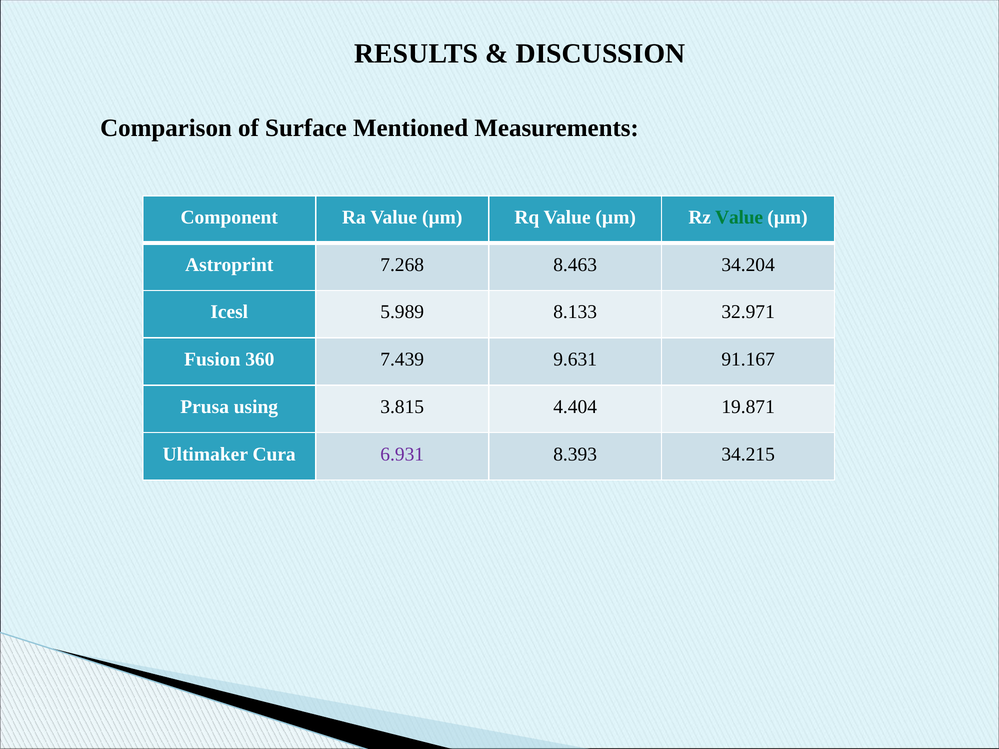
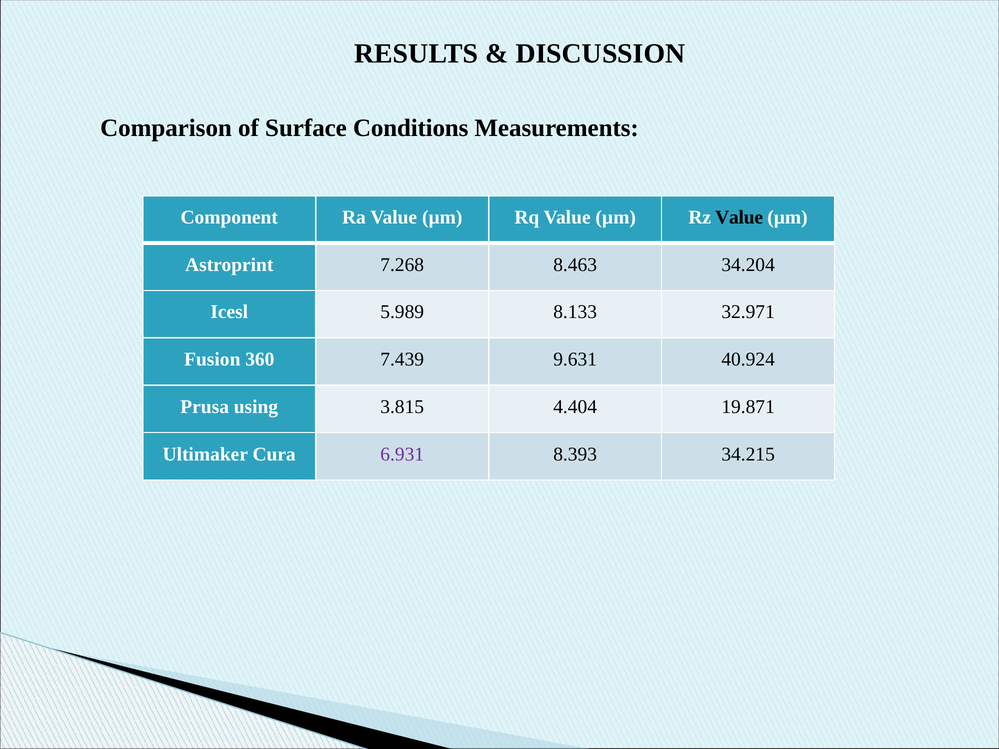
Mentioned: Mentioned -> Conditions (411, 128)
Value colour: green -> black (739, 217)
91.167: 91.167 -> 40.924 (748, 360)
